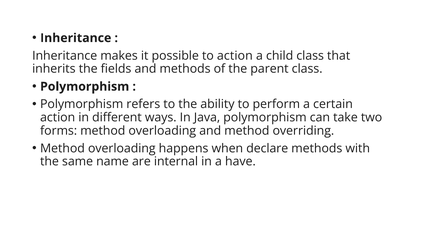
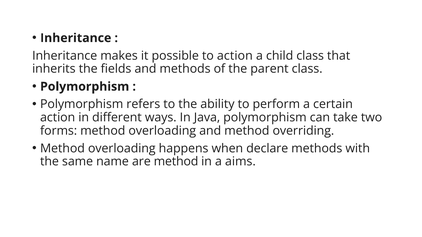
are internal: internal -> method (176, 162)
have: have -> aims (240, 162)
